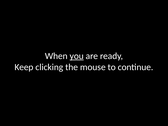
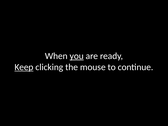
Keep underline: none -> present (24, 67)
